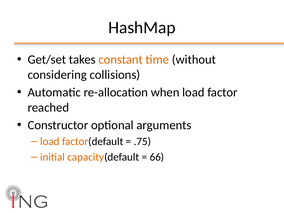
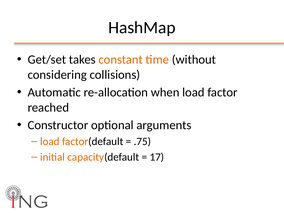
66: 66 -> 17 (157, 157)
